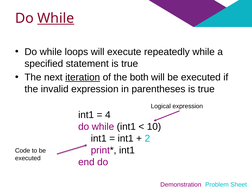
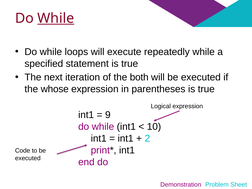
iteration underline: present -> none (83, 77)
invalid: invalid -> whose (55, 89)
4: 4 -> 9 (108, 115)
